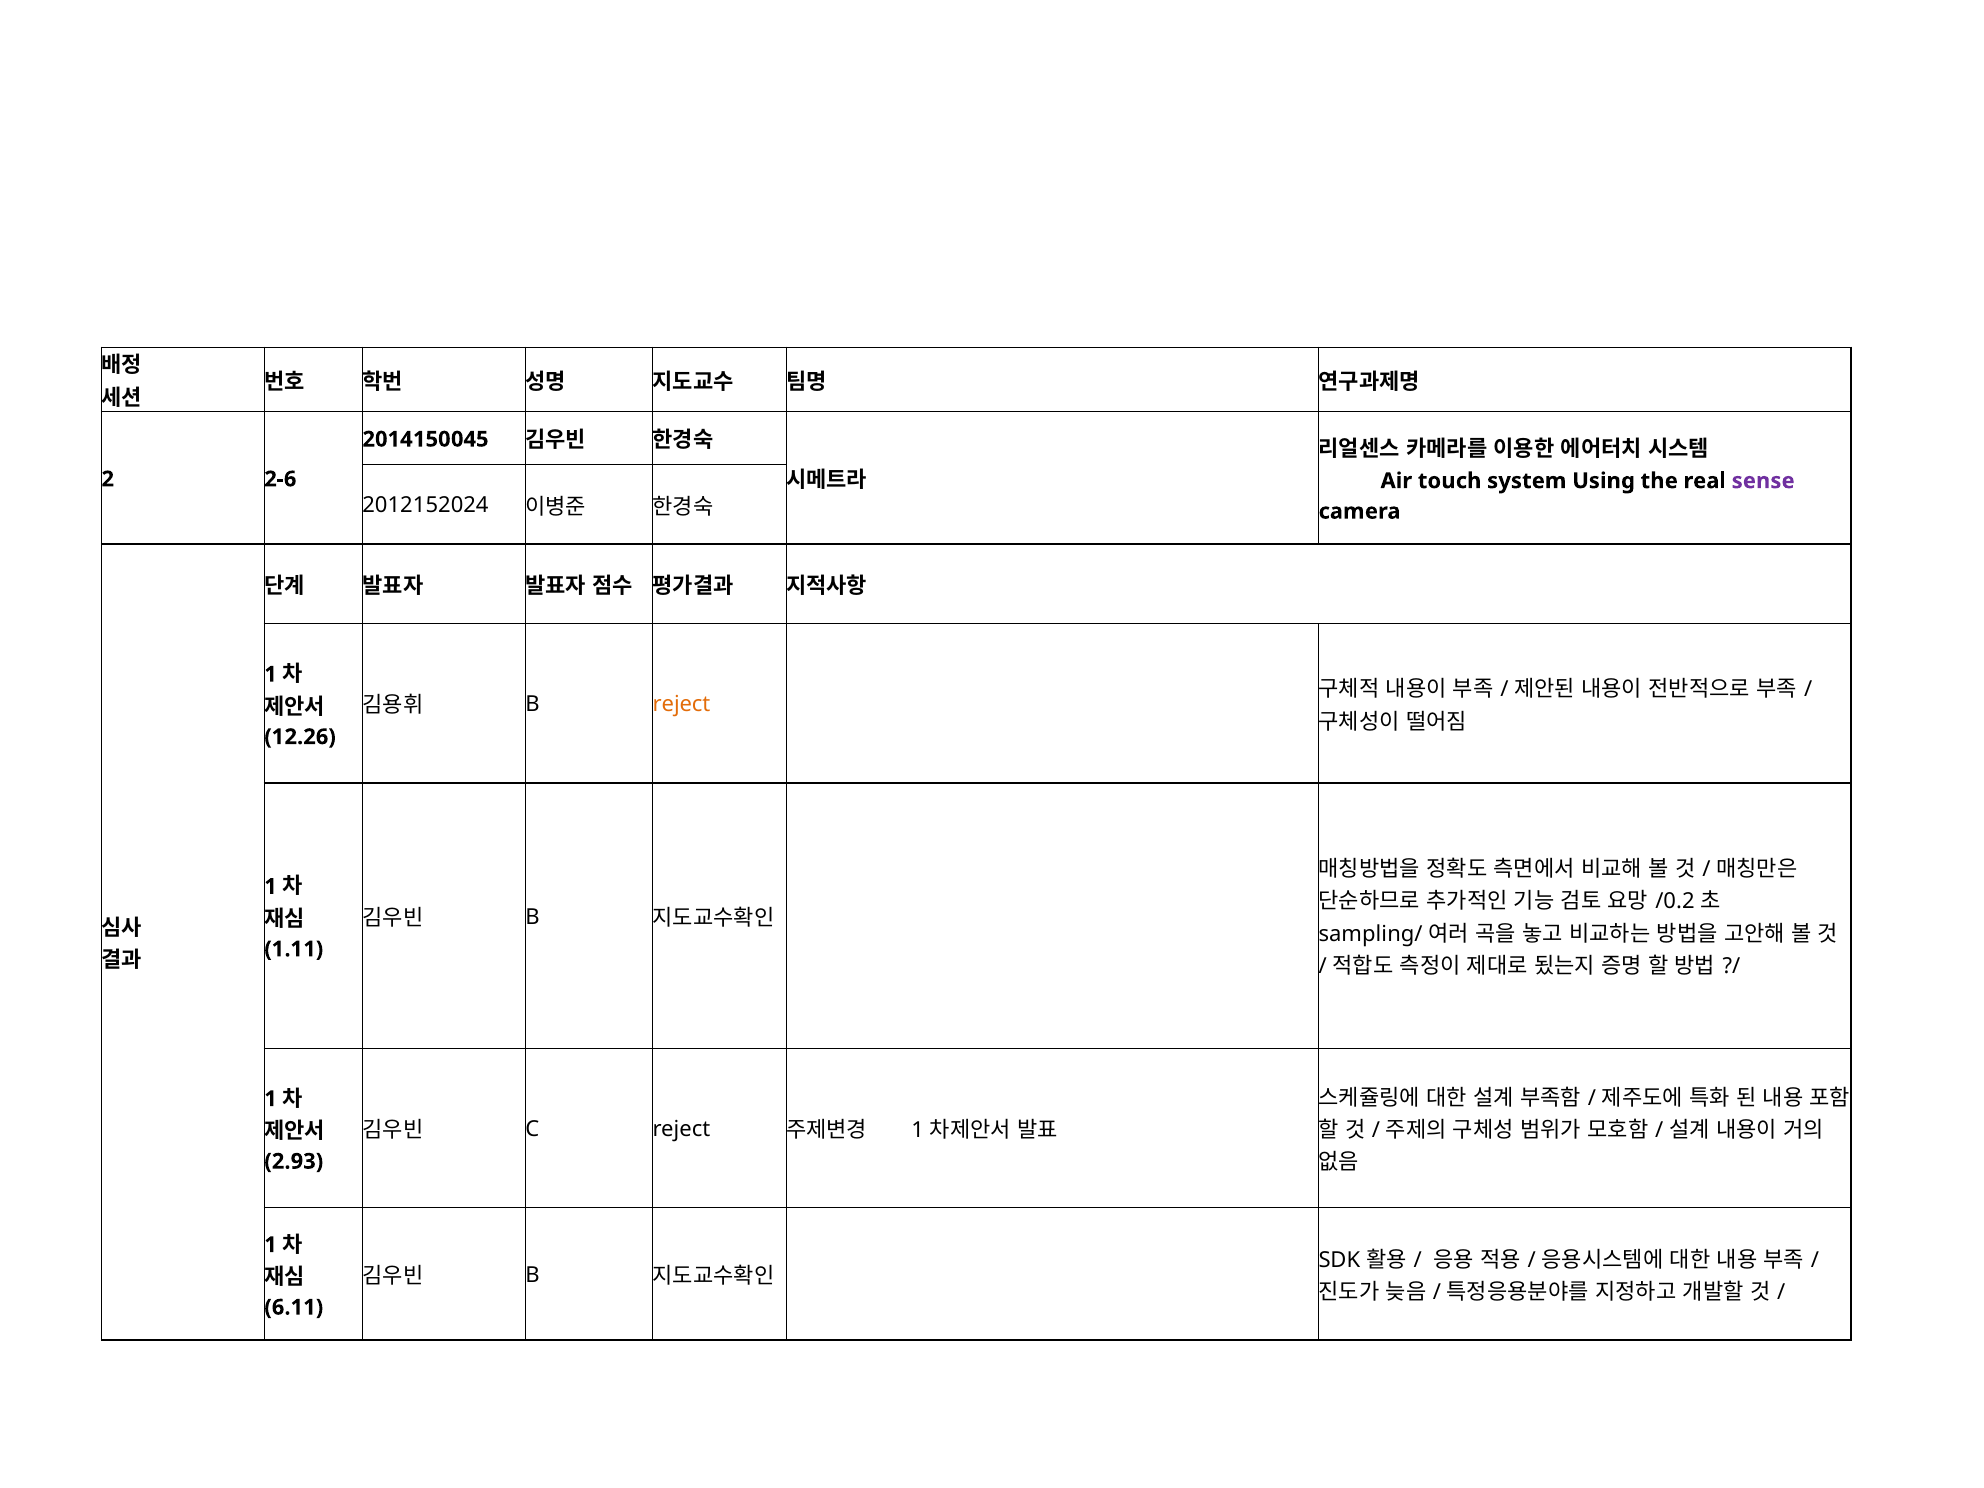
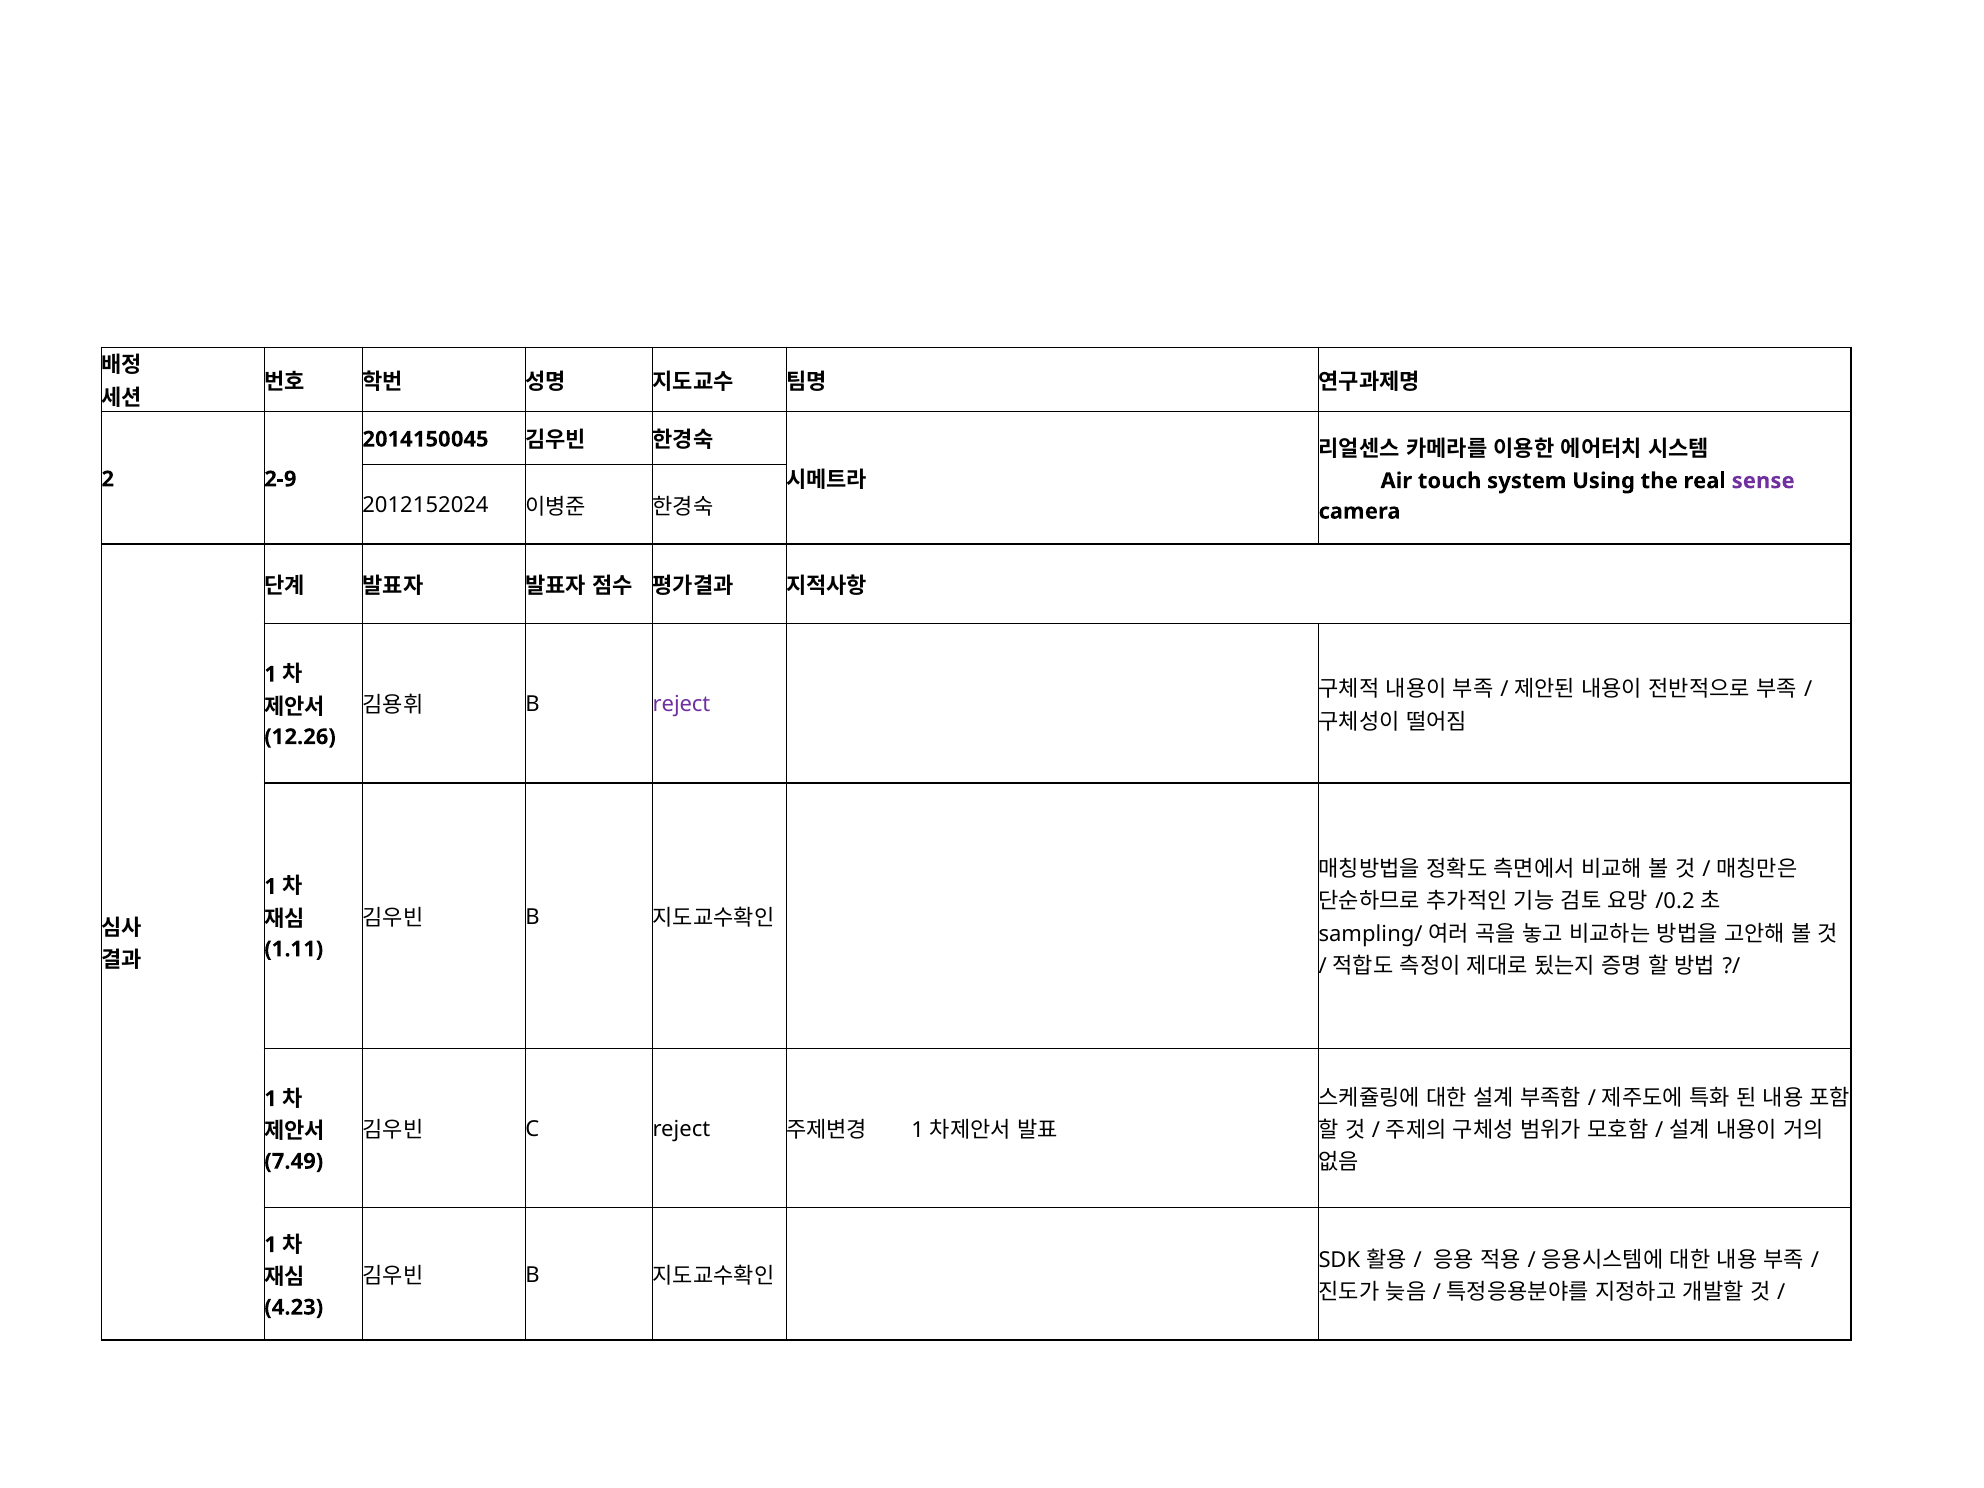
2-6: 2-6 -> 2-9 (280, 479)
reject colour: orange -> purple (682, 705)
2.93: 2.93 -> 7.49 (294, 1161)
6.11: 6.11 -> 4.23 (294, 1307)
